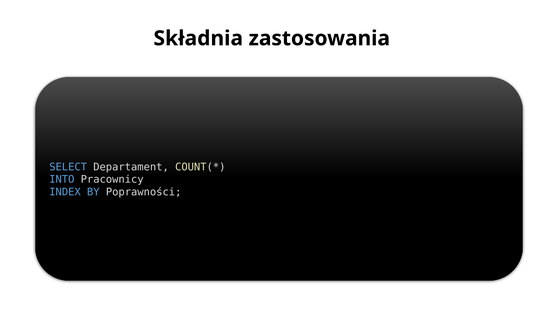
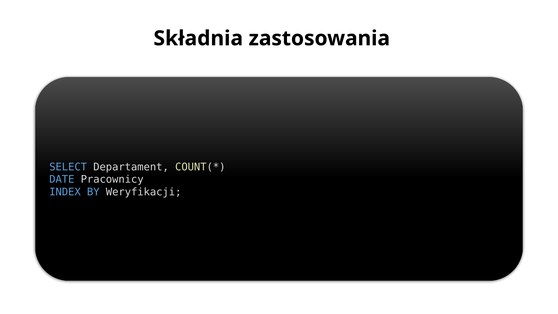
INTO: INTO -> DATE (62, 179)
Poprawności: Poprawności -> Weryfikacji (144, 192)
